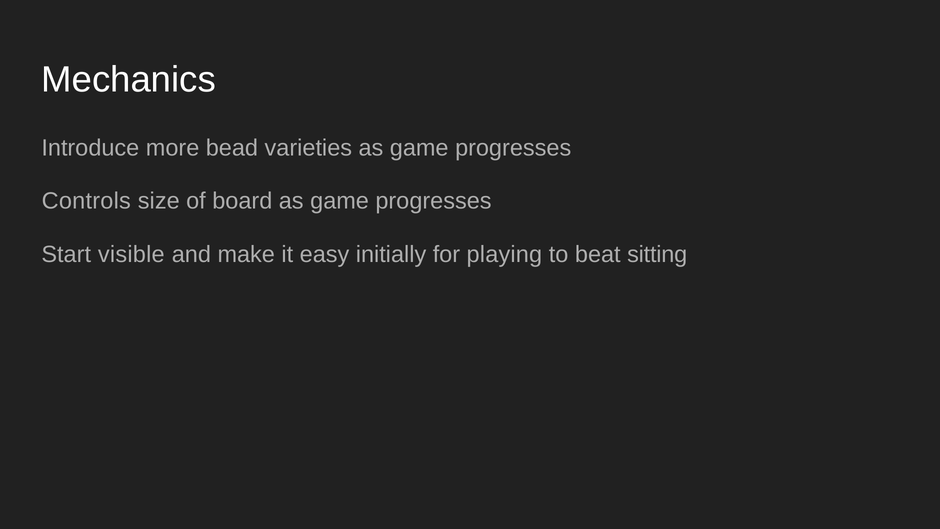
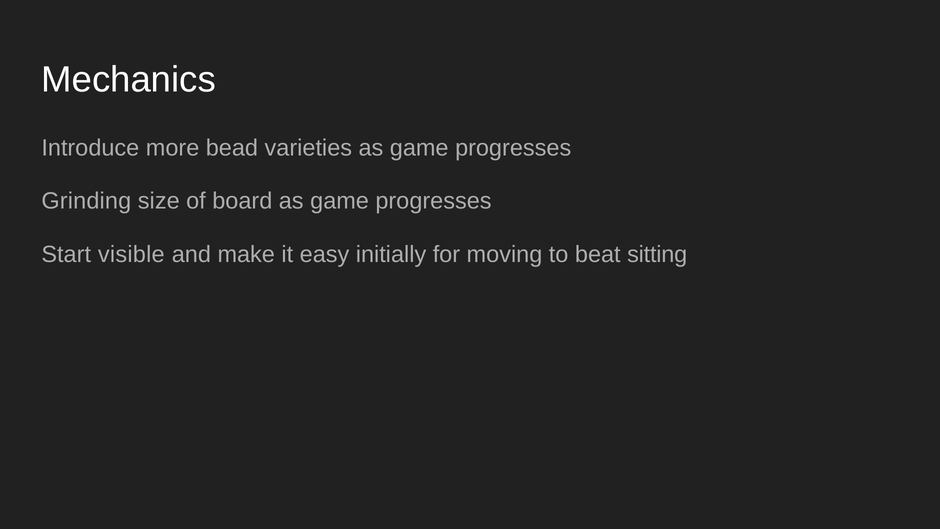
Controls: Controls -> Grinding (86, 201)
playing: playing -> moving (504, 254)
